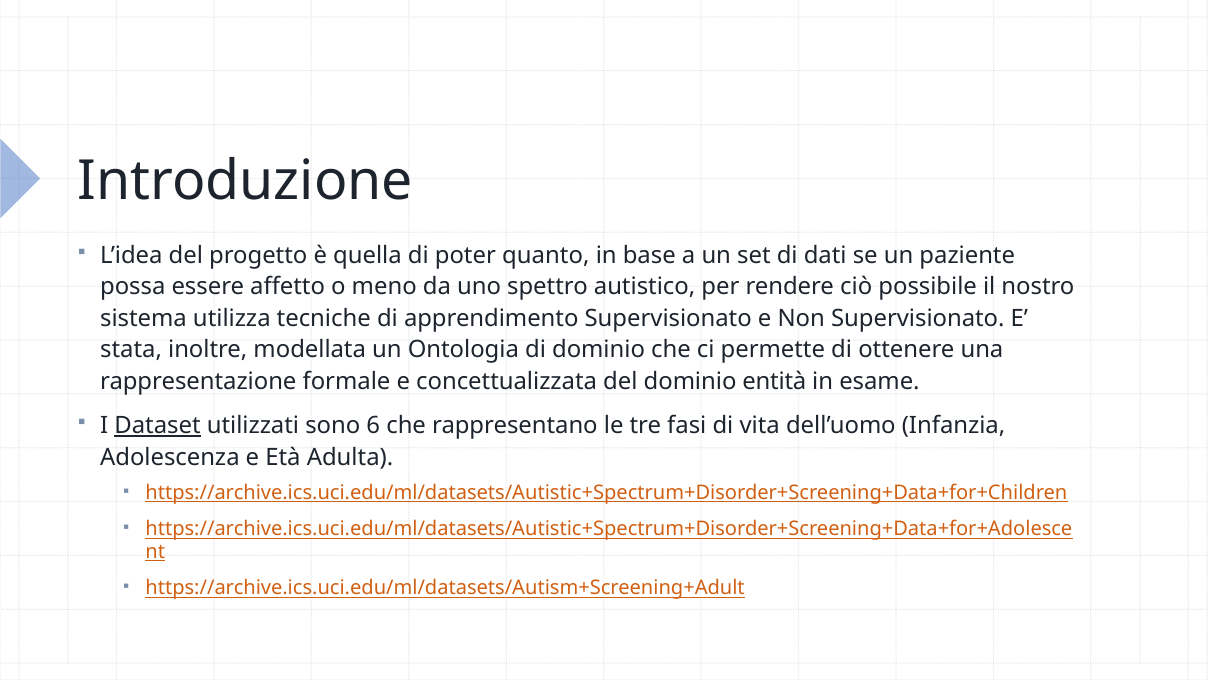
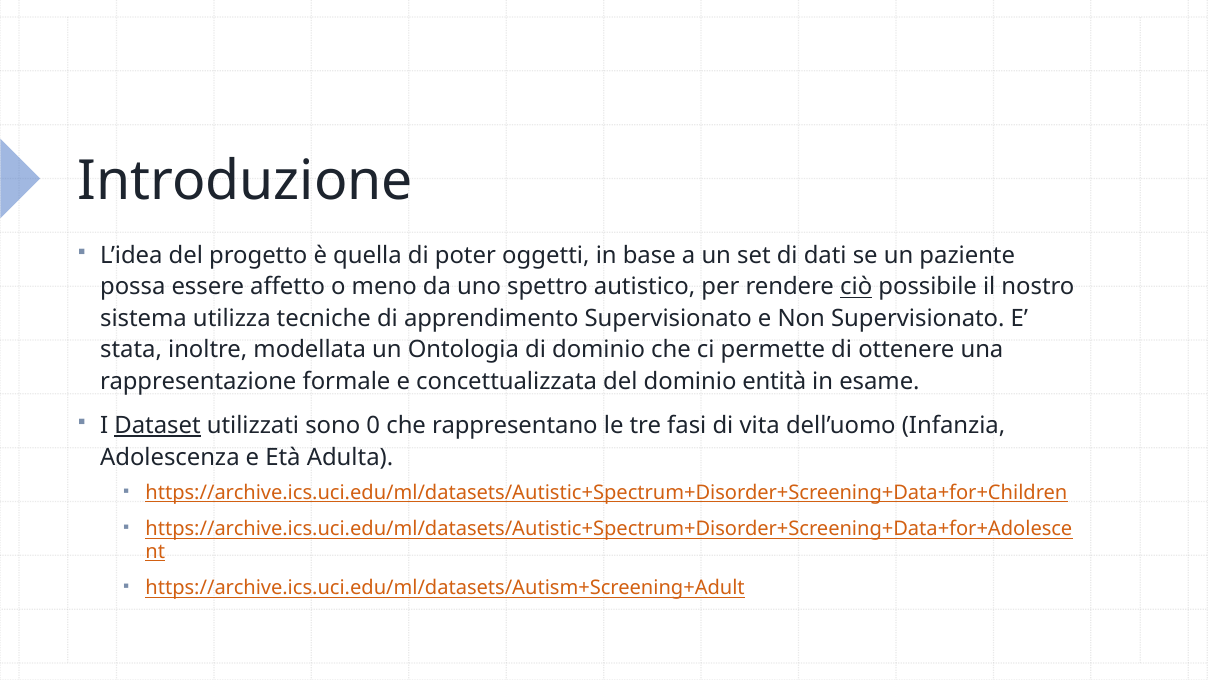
quanto: quanto -> oggetti (546, 255)
ciò underline: none -> present (856, 287)
6: 6 -> 0 (373, 425)
